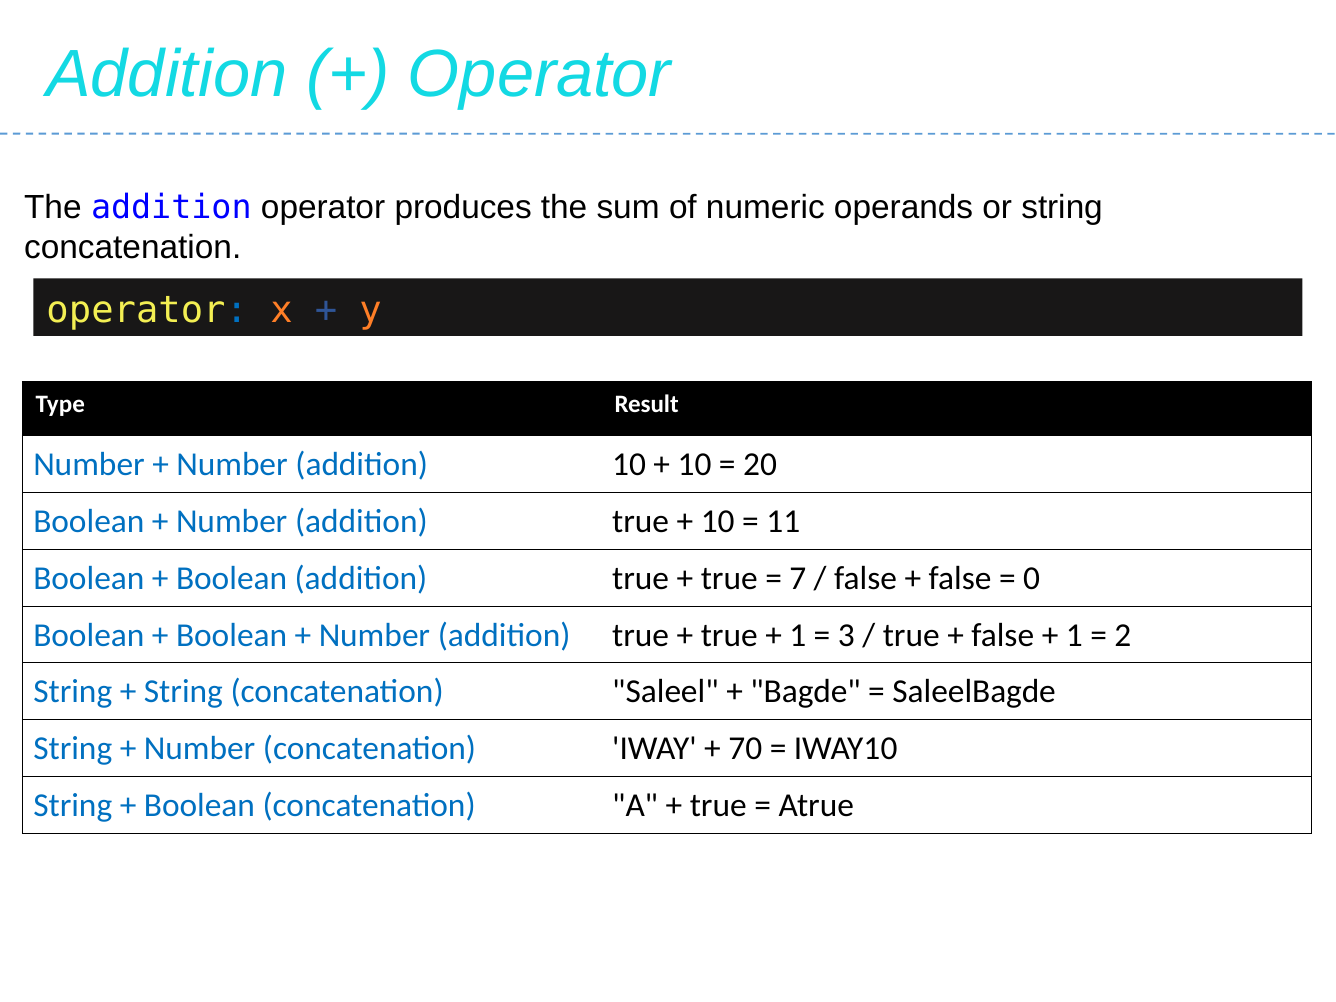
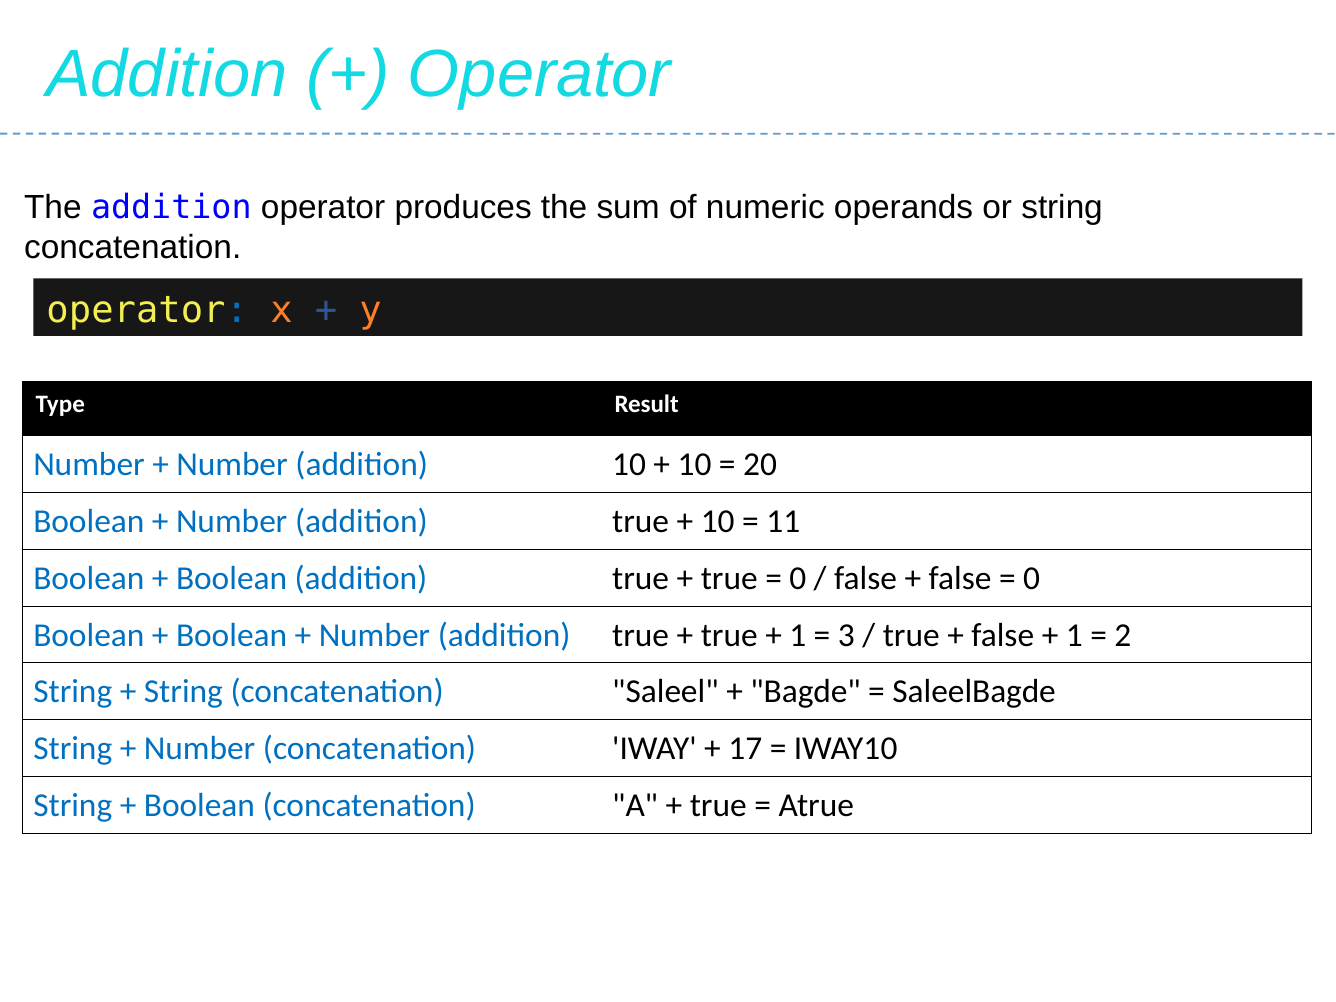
7: 7 -> 0 (798, 578)
70: 70 -> 17 (745, 749)
